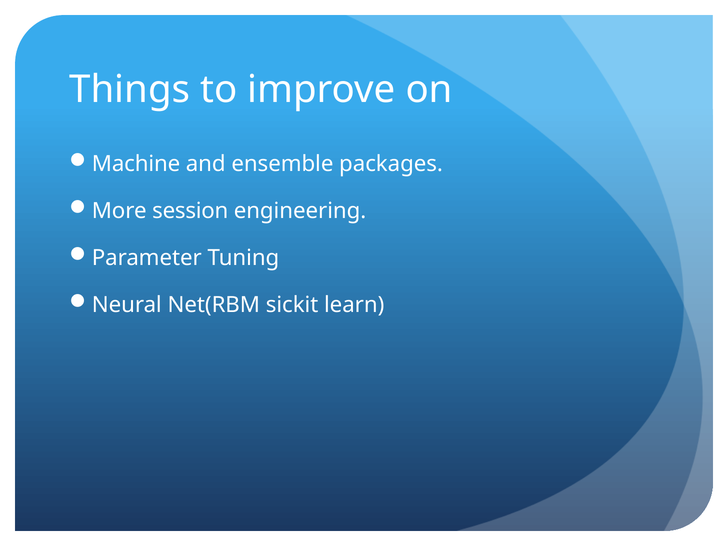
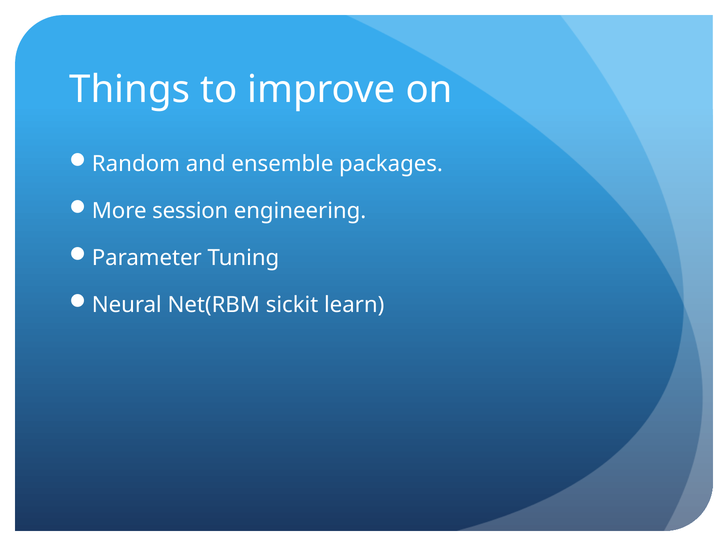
Machine: Machine -> Random (136, 164)
